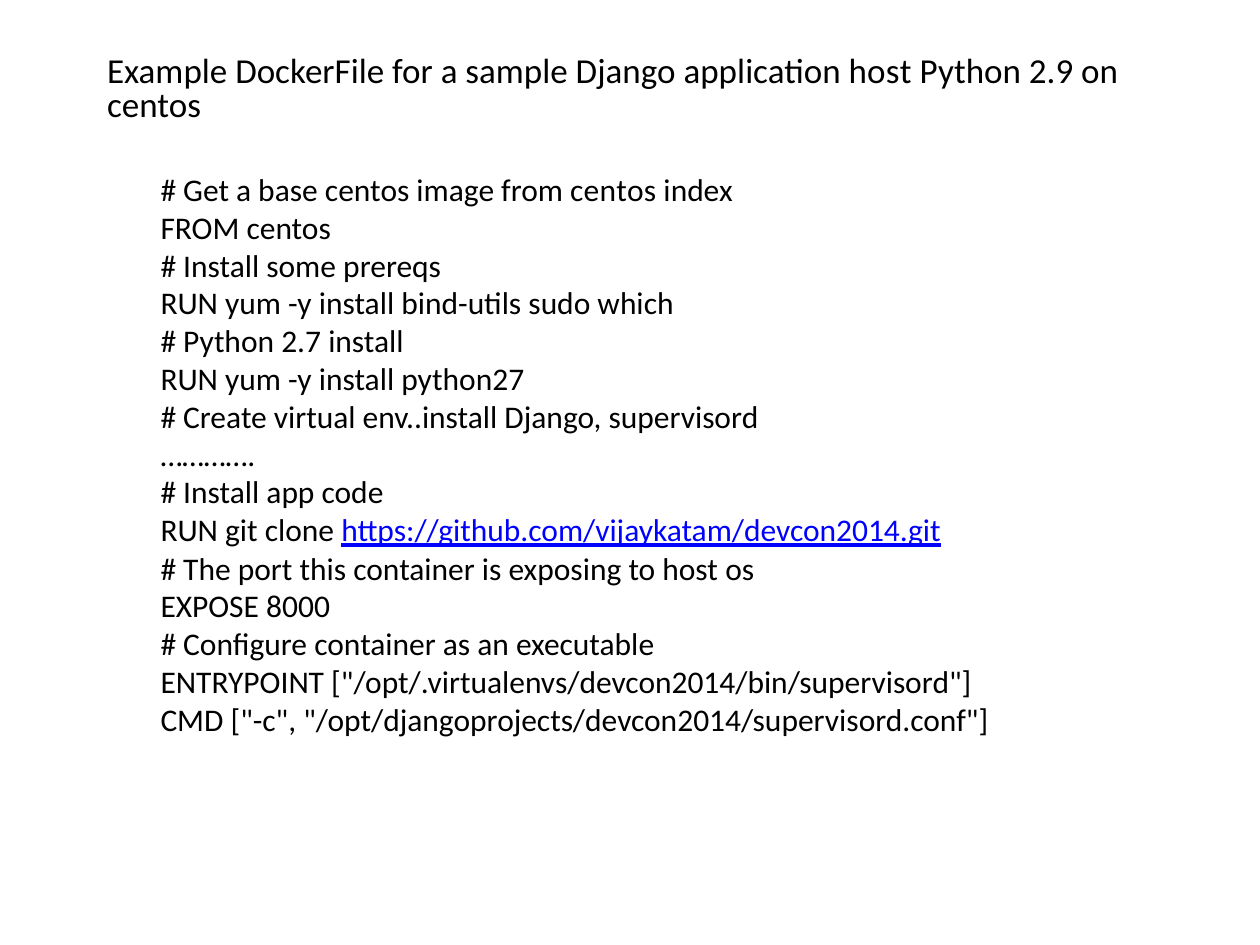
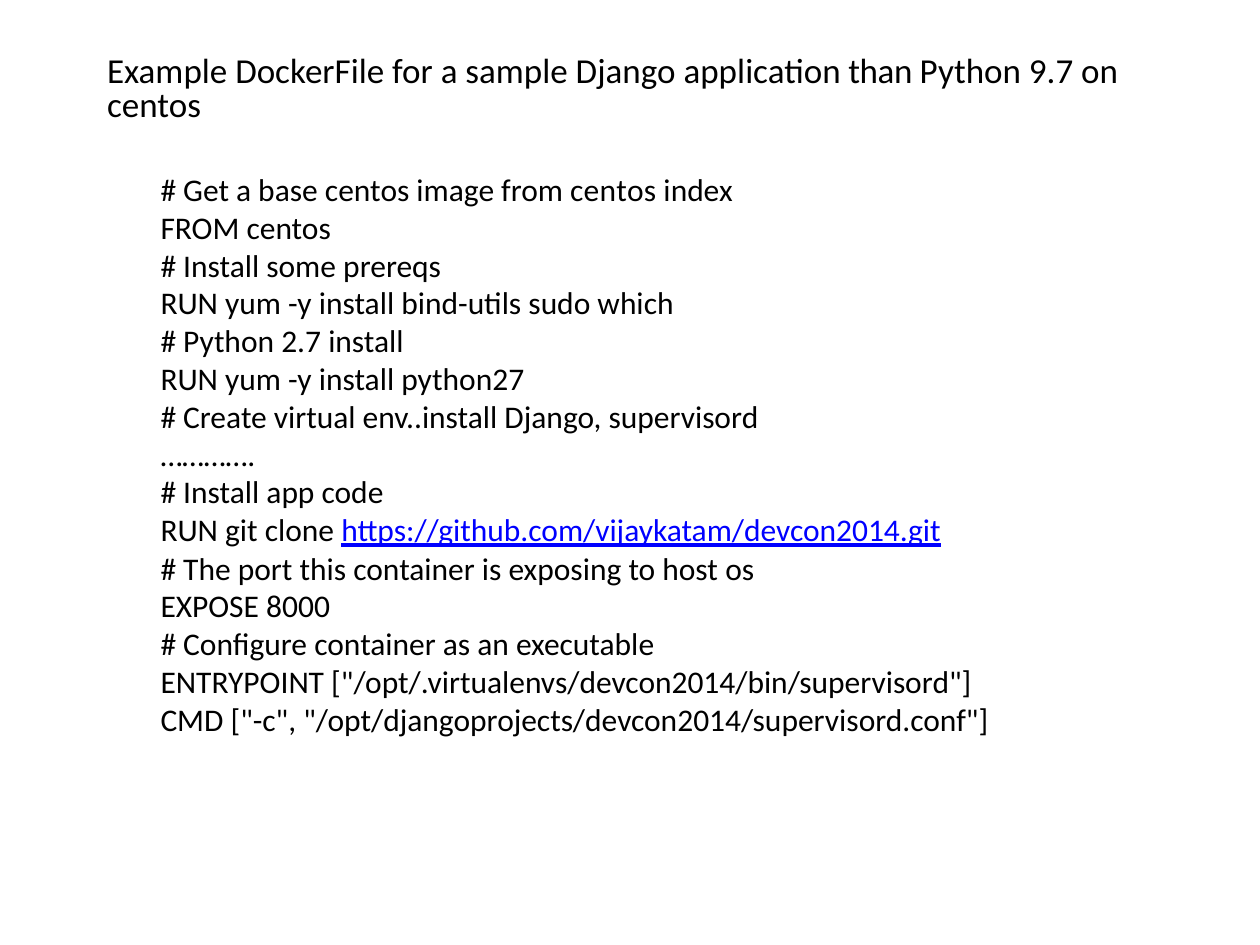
application host: host -> than (880, 72)
2.9: 2.9 -> 9.7 (1051, 72)
